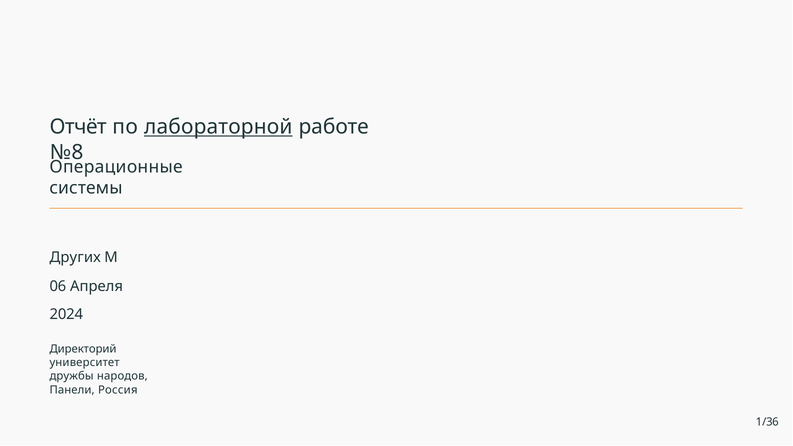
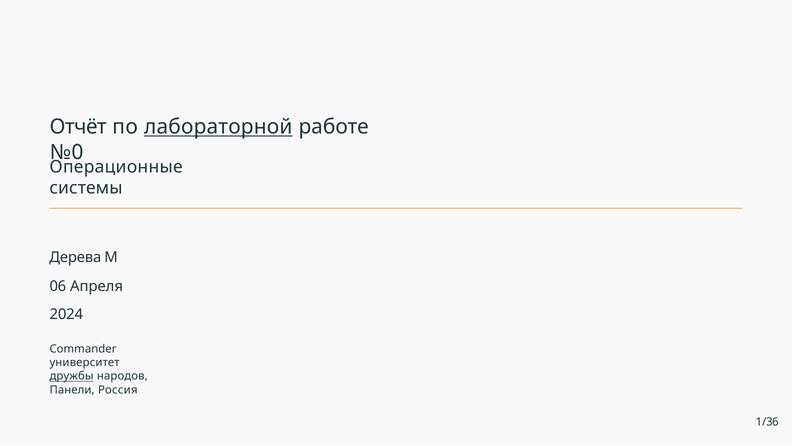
№8: №8 -> №0 (67, 152)
Других: Других -> Дерева (75, 257)
Директорий: Директорий -> Commander (83, 349)
дружбы underline: none -> present (72, 376)
